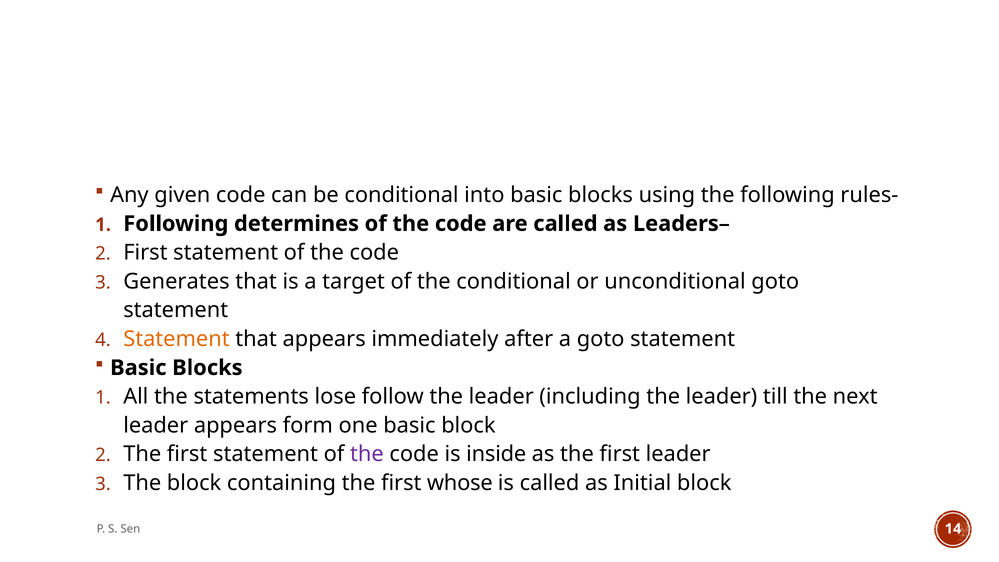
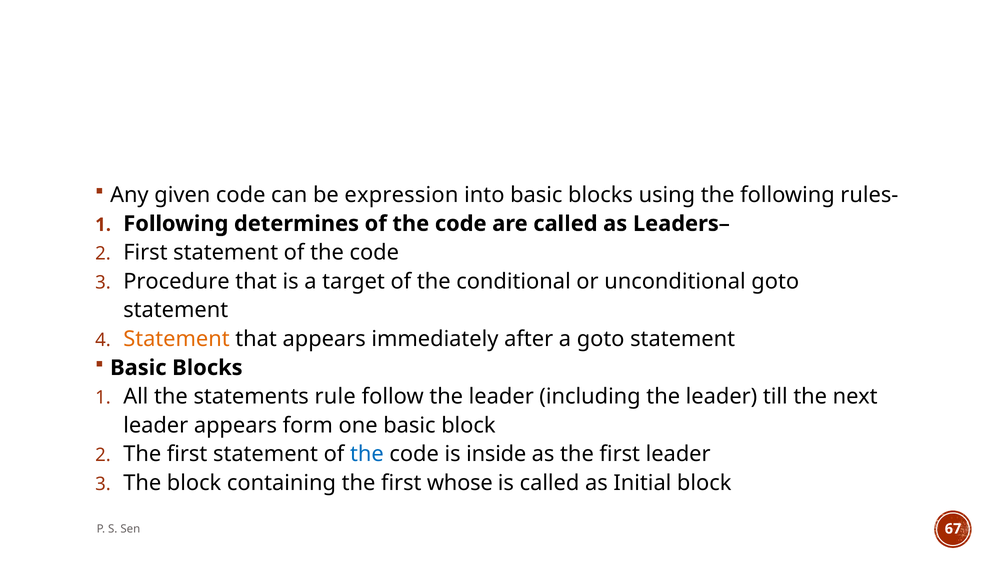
be conditional: conditional -> expression (401, 195)
Generates: Generates -> Procedure (176, 281)
lose: lose -> rule (335, 397)
the colour: purple -> blue (367, 454)
14: 14 -> 67 (953, 529)
